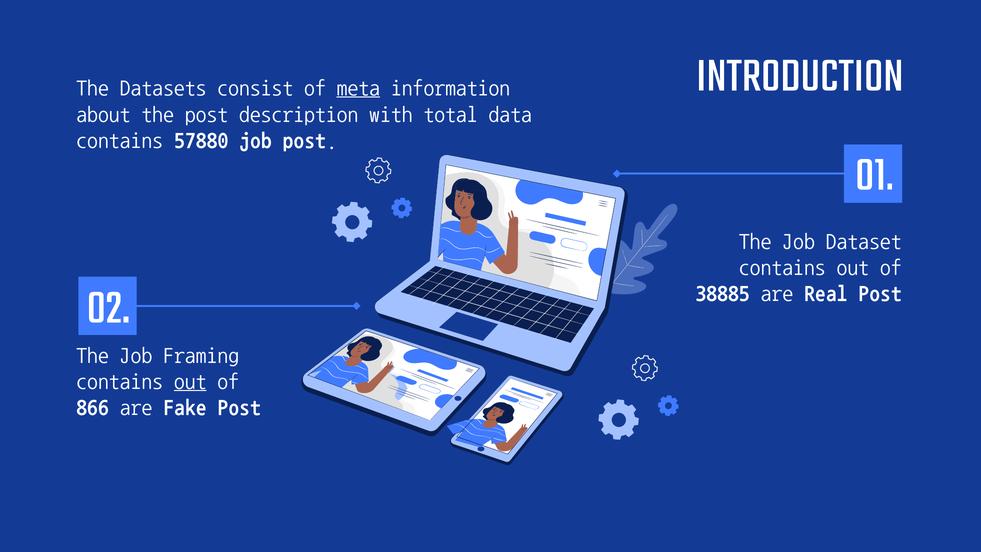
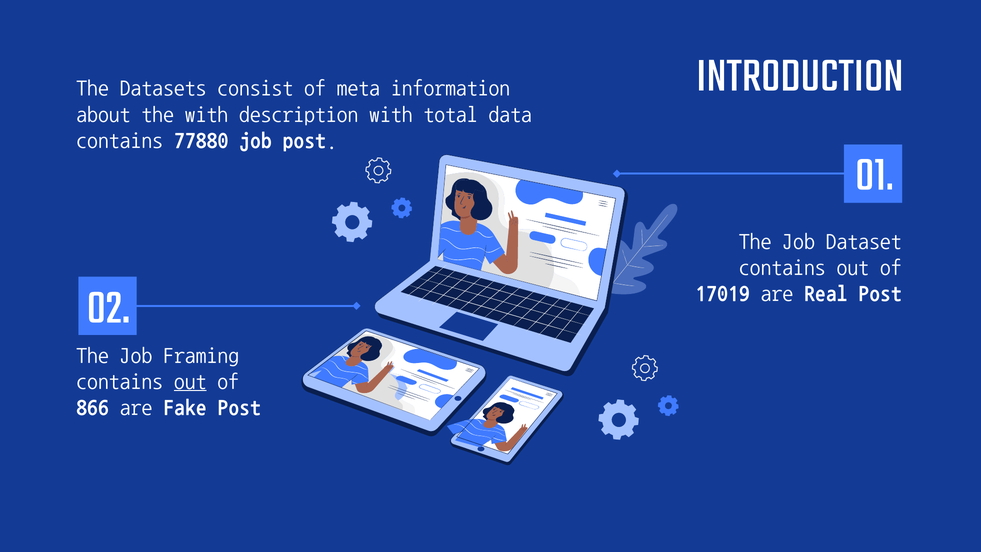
meta underline: present -> none (358, 88)
the post: post -> with (207, 114)
57880: 57880 -> 77880 (201, 140)
38885: 38885 -> 17019 (723, 293)
